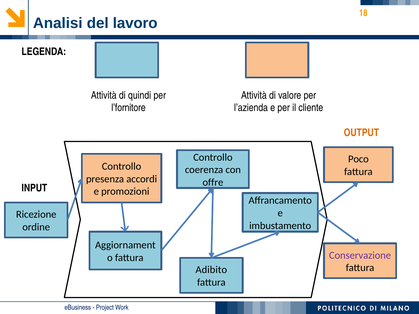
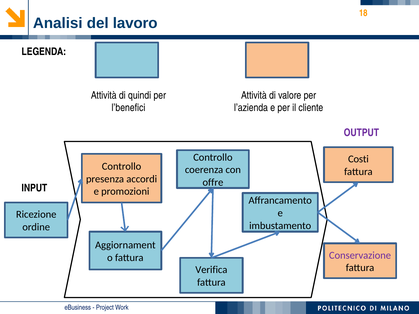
l’fornitore: l’fornitore -> l’benefici (128, 108)
OUTPUT colour: orange -> purple (361, 133)
Poco: Poco -> Costi (358, 159)
Adibito: Adibito -> Verifica (211, 270)
